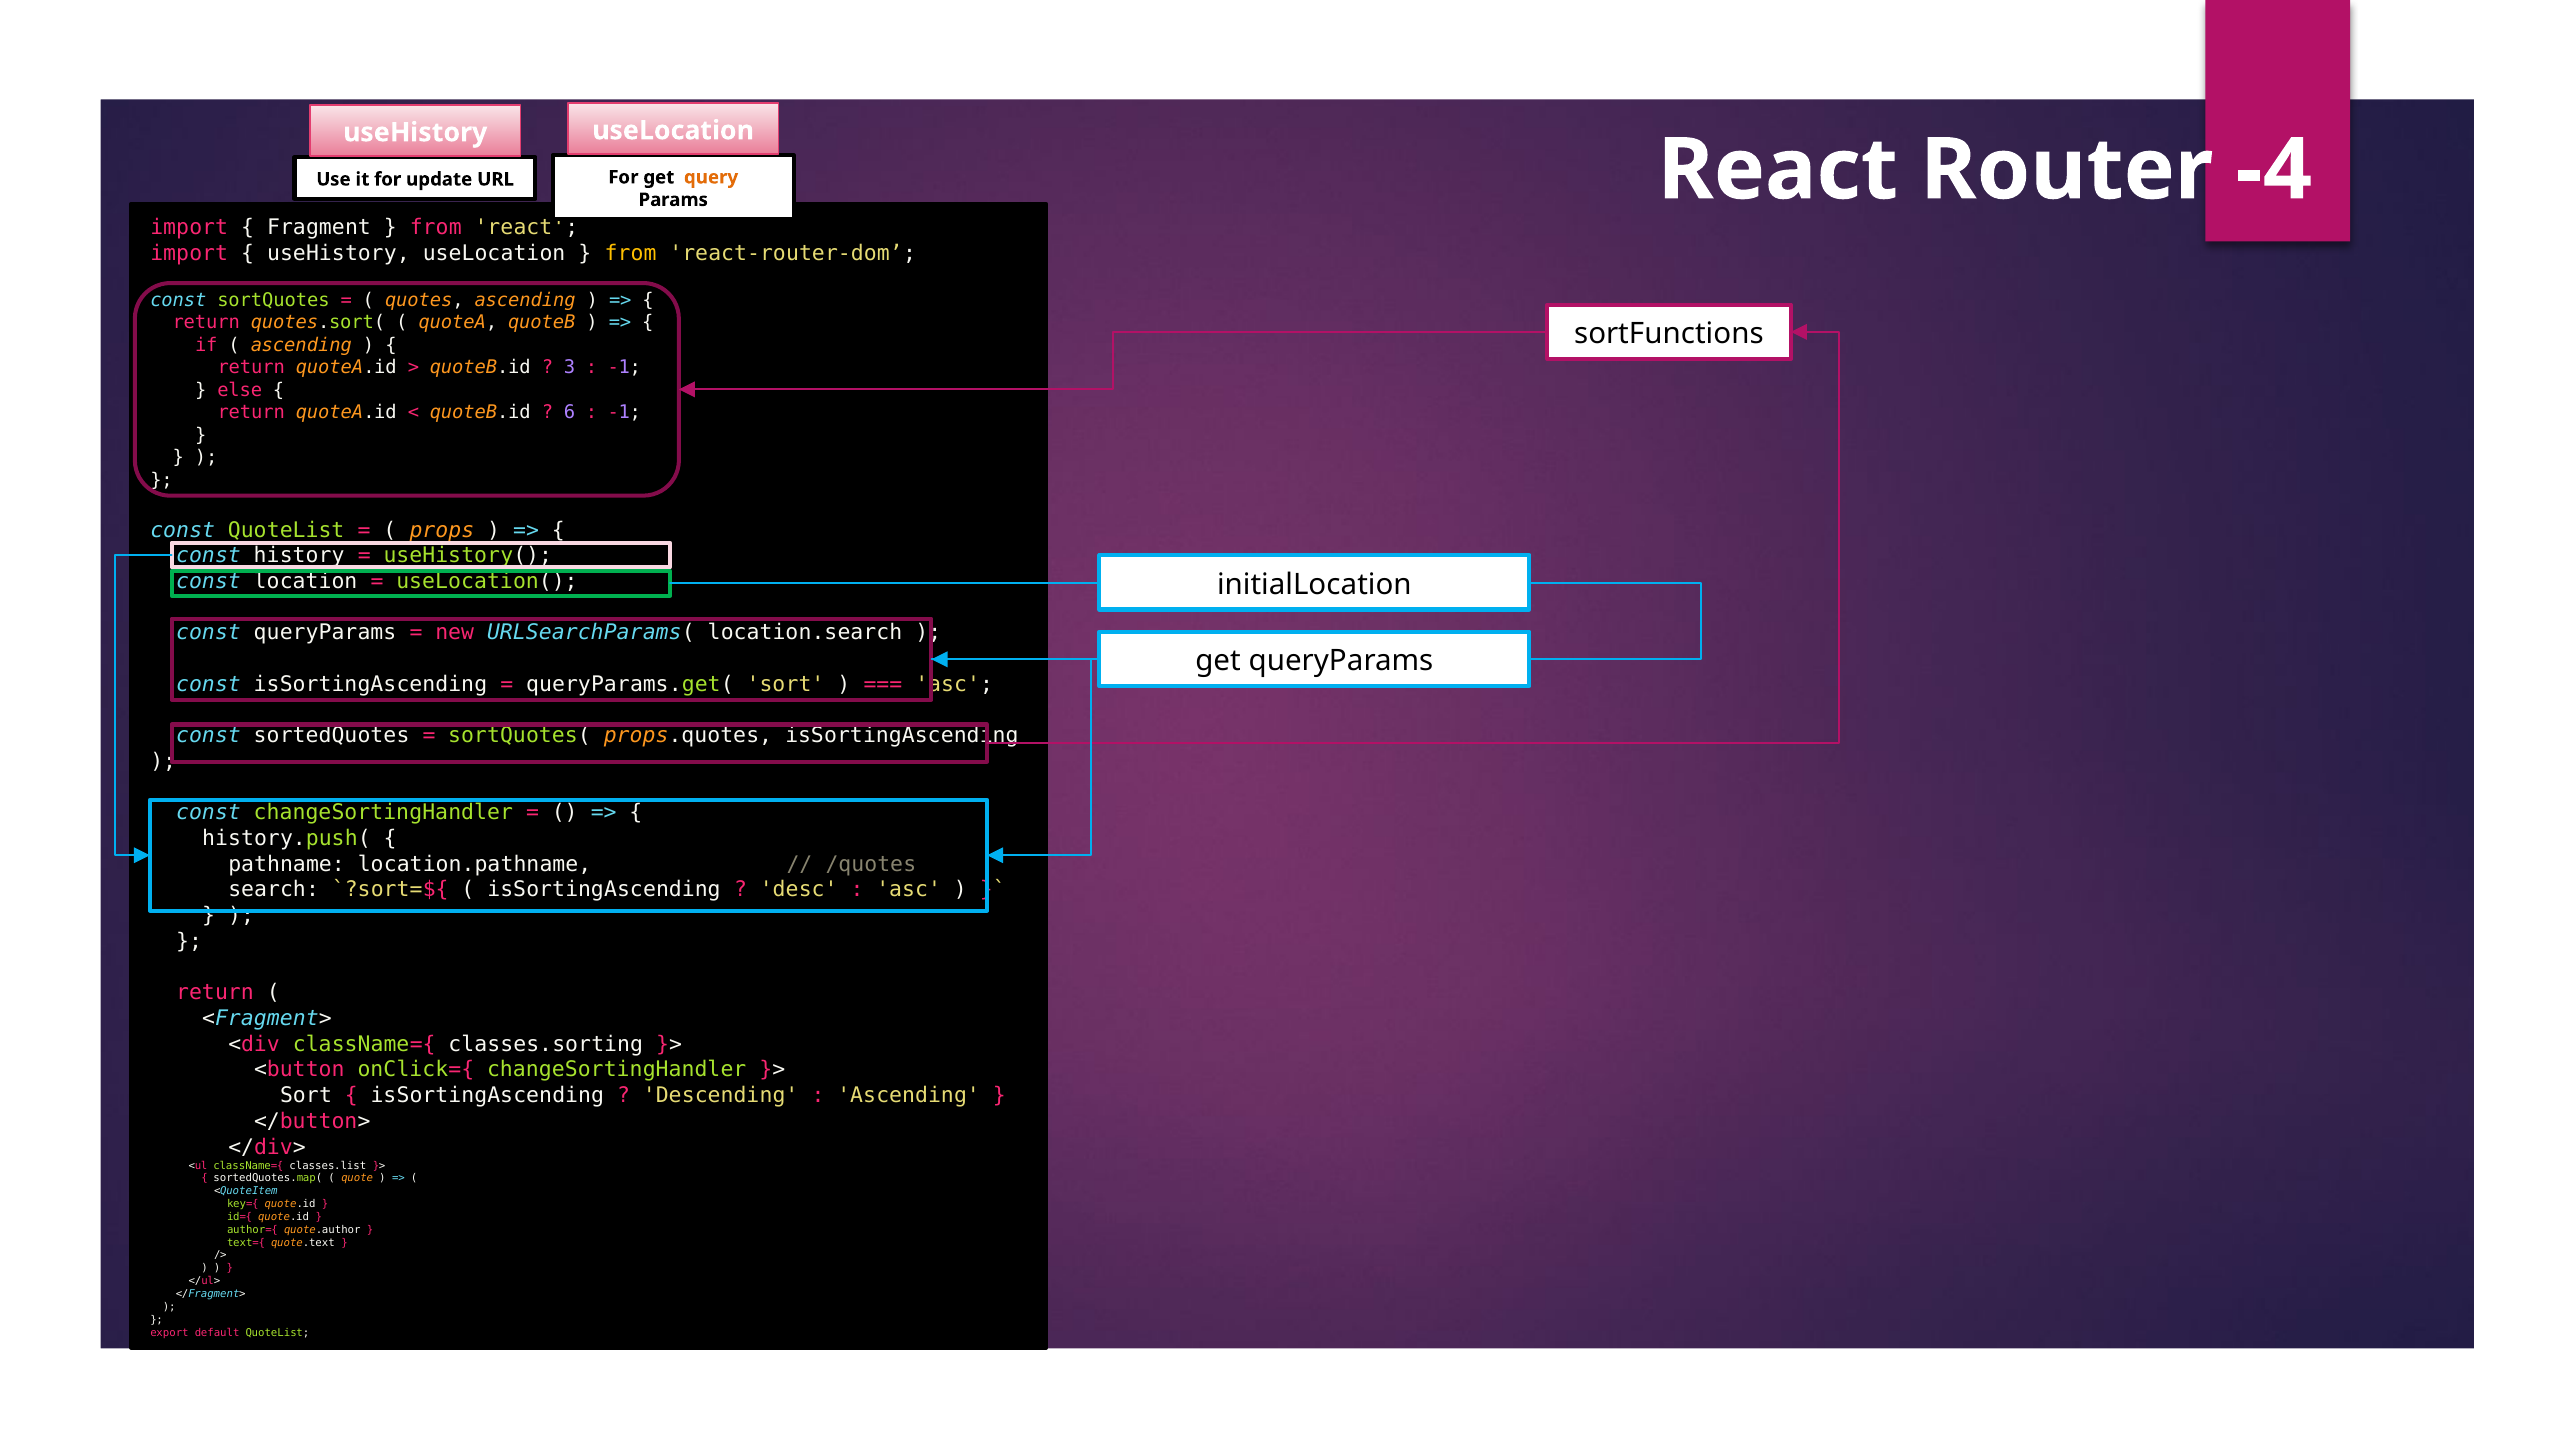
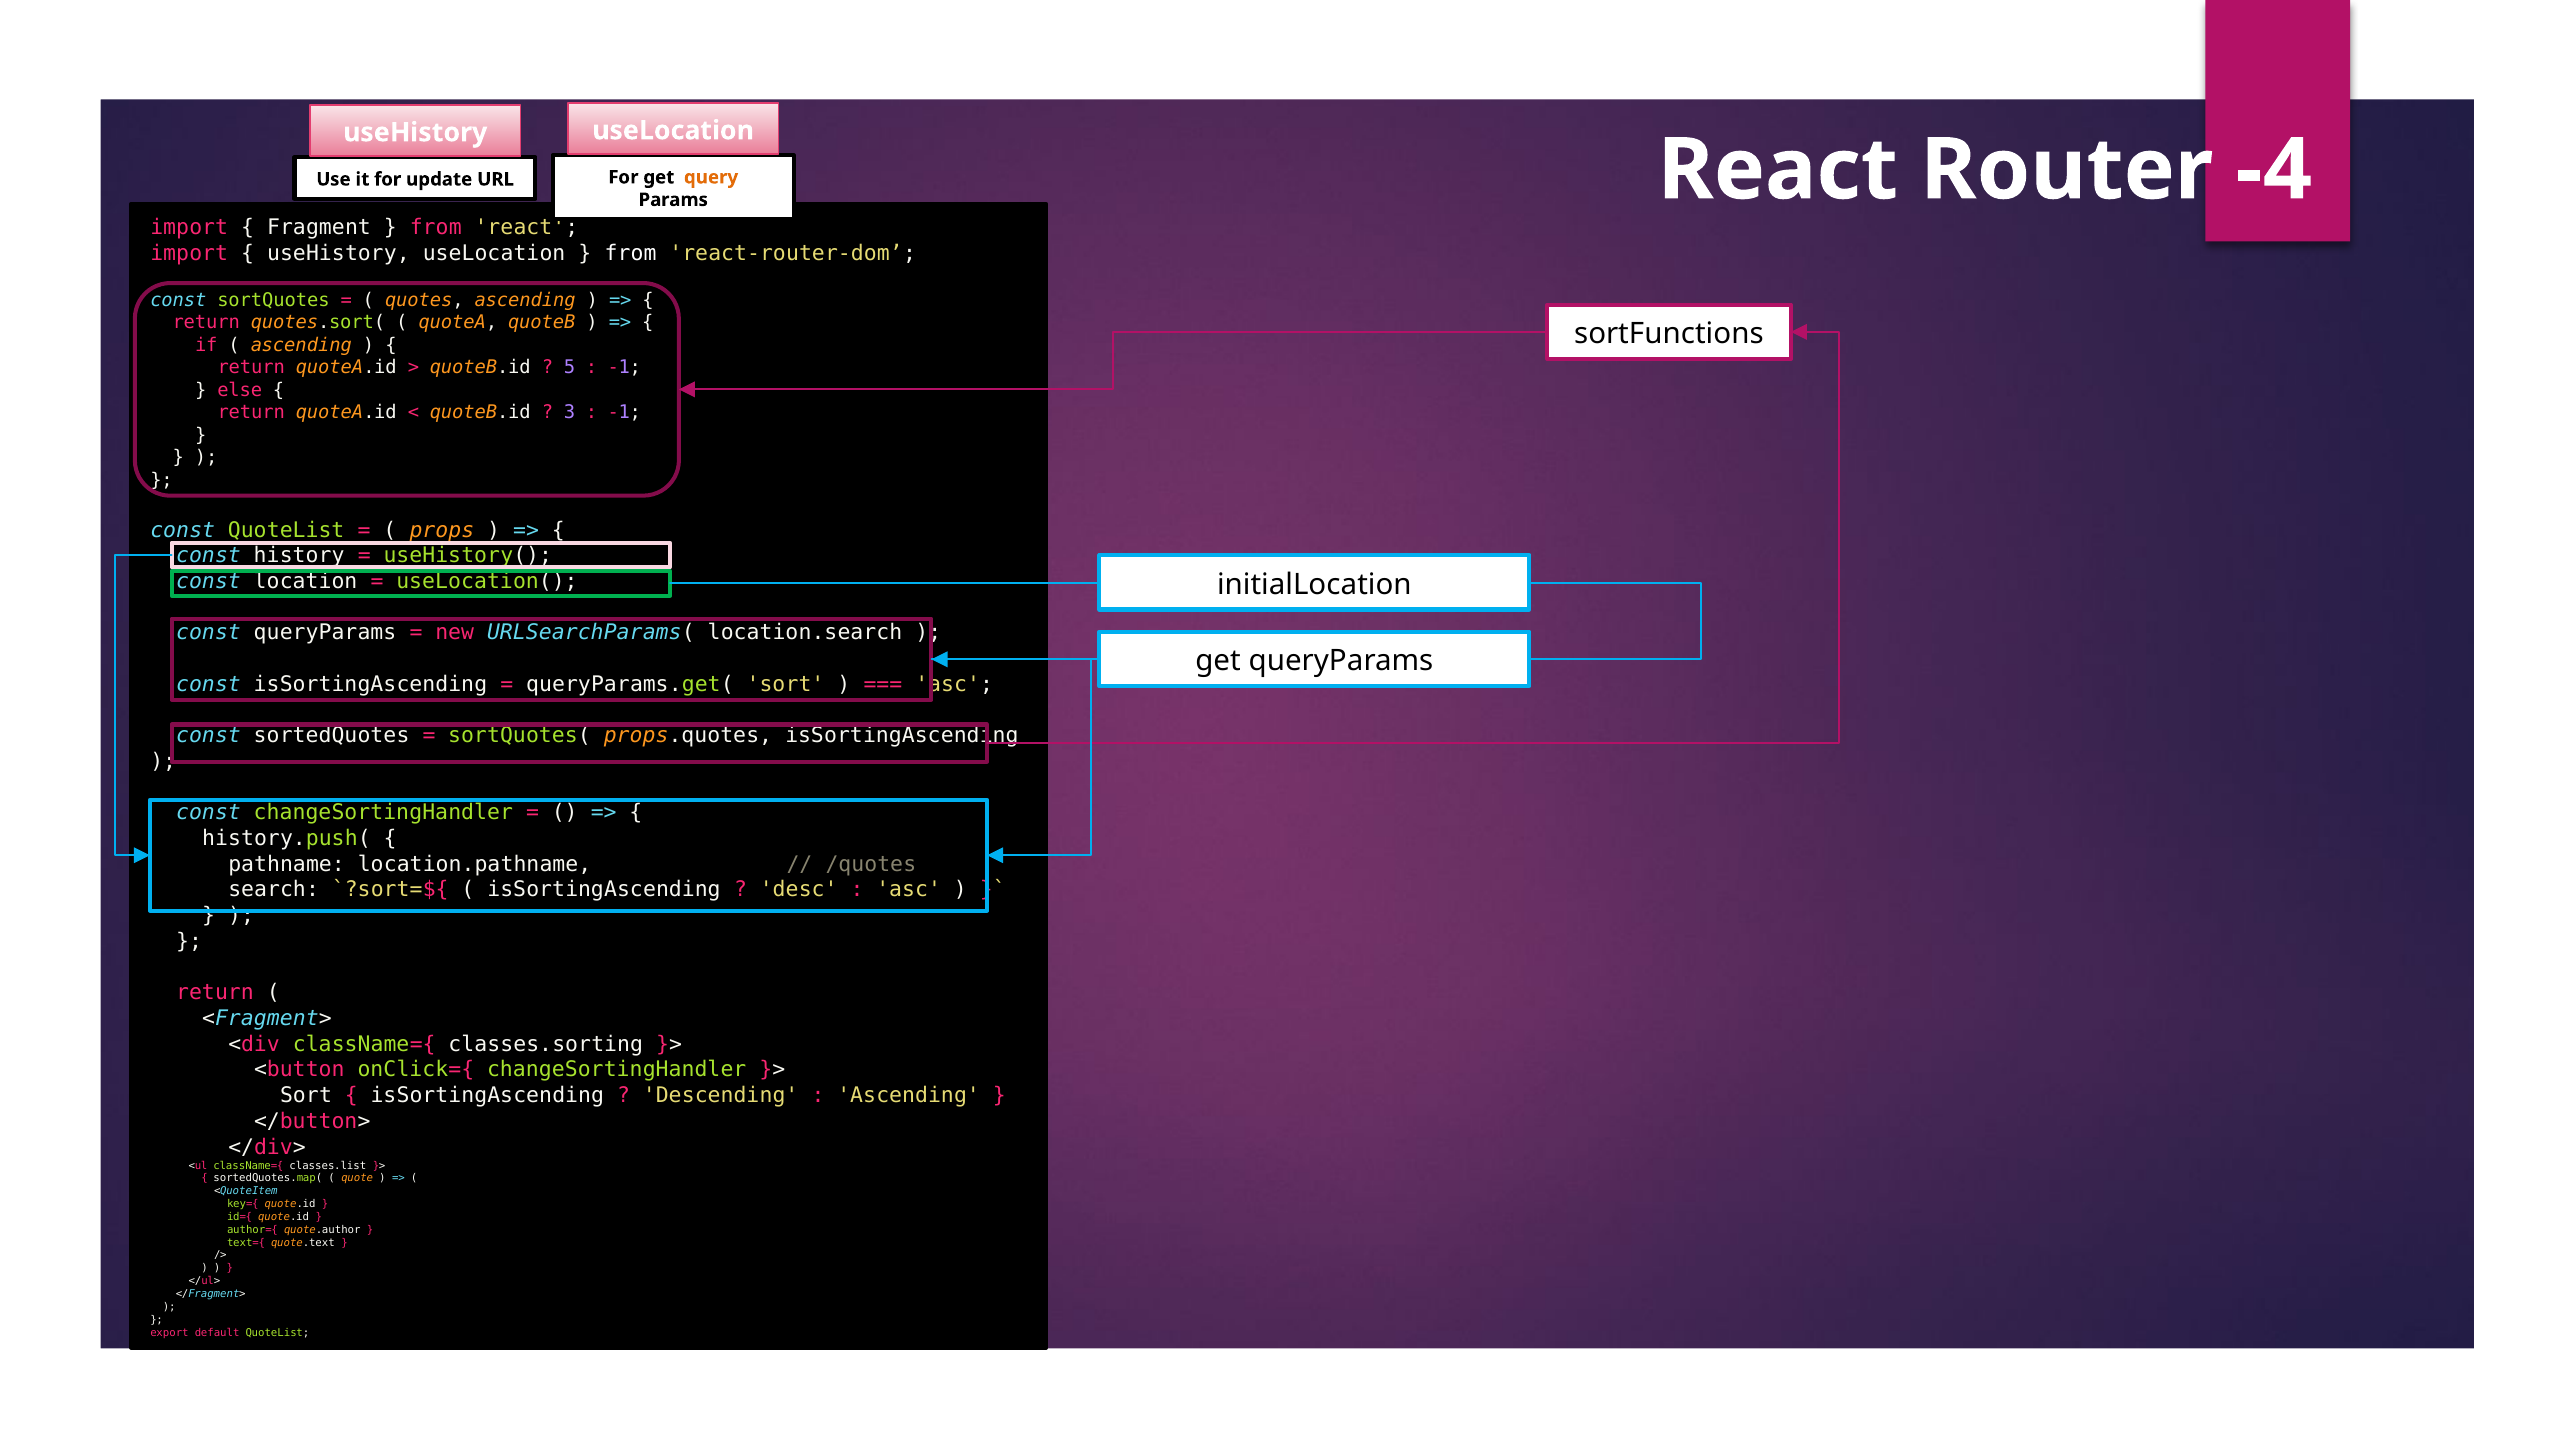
from colour: yellow -> white (631, 253)
3: 3 -> 5 (570, 367)
6: 6 -> 3 (570, 412)
